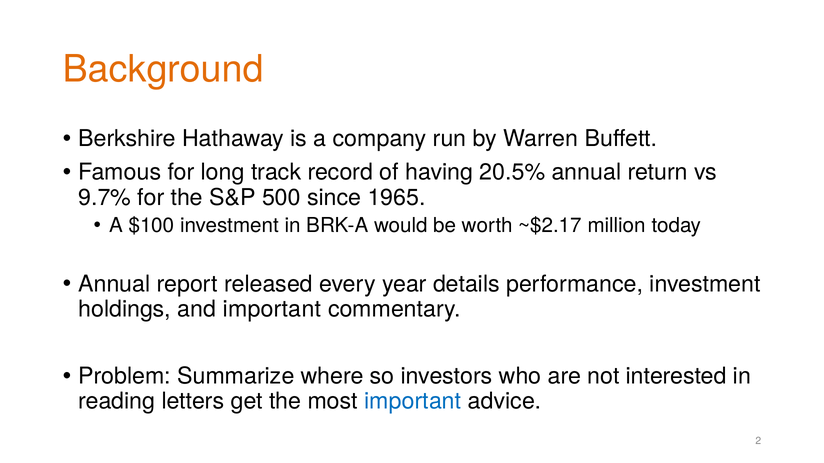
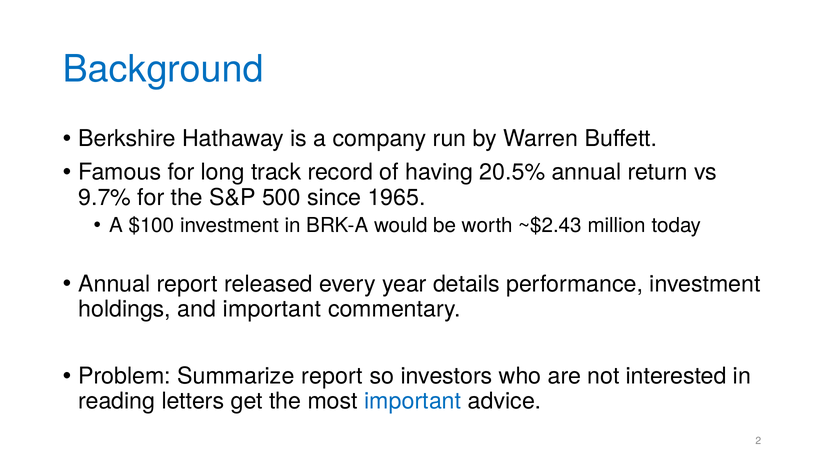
Background colour: orange -> blue (163, 69)
~$2.17: ~$2.17 -> ~$2.43 (550, 226)
Summarize where: where -> report (332, 377)
